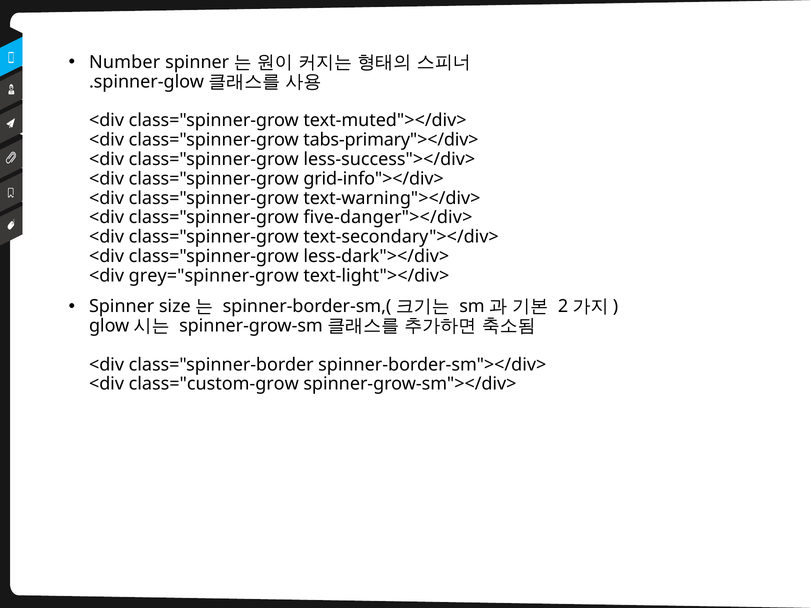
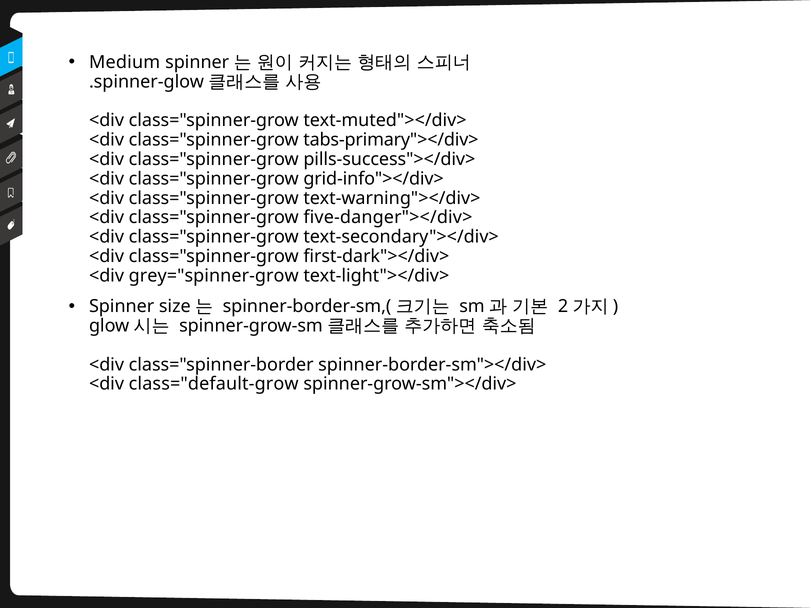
Number: Number -> Medium (125, 62)
less-success"></div>: less-success"></div> -> pills-success"></div> (389, 159)
less-dark"></div>: less-dark"></div> -> first-dark"></div> (376, 256)
class="custom-grow: class="custom-grow -> class="default-grow (214, 384)
